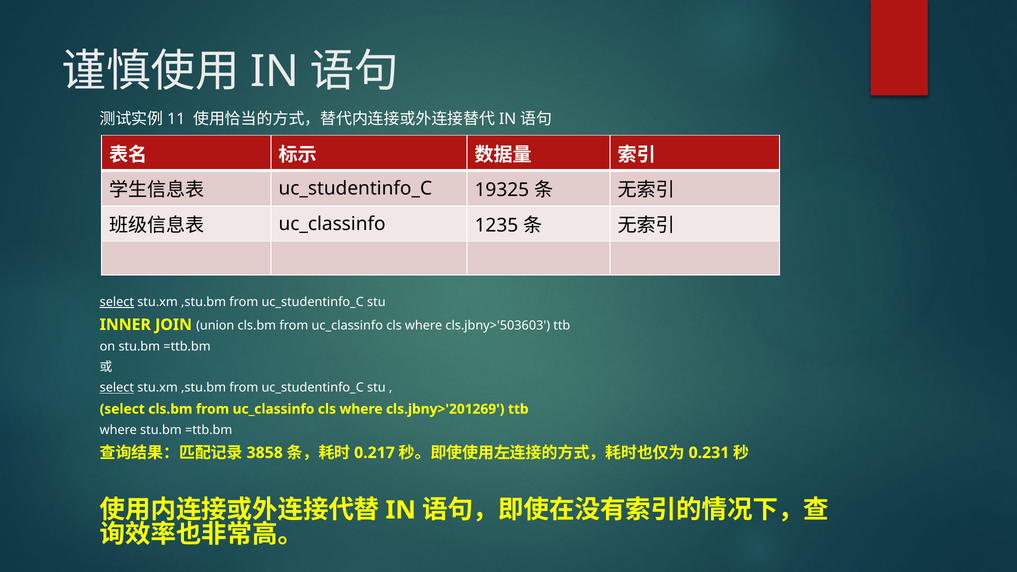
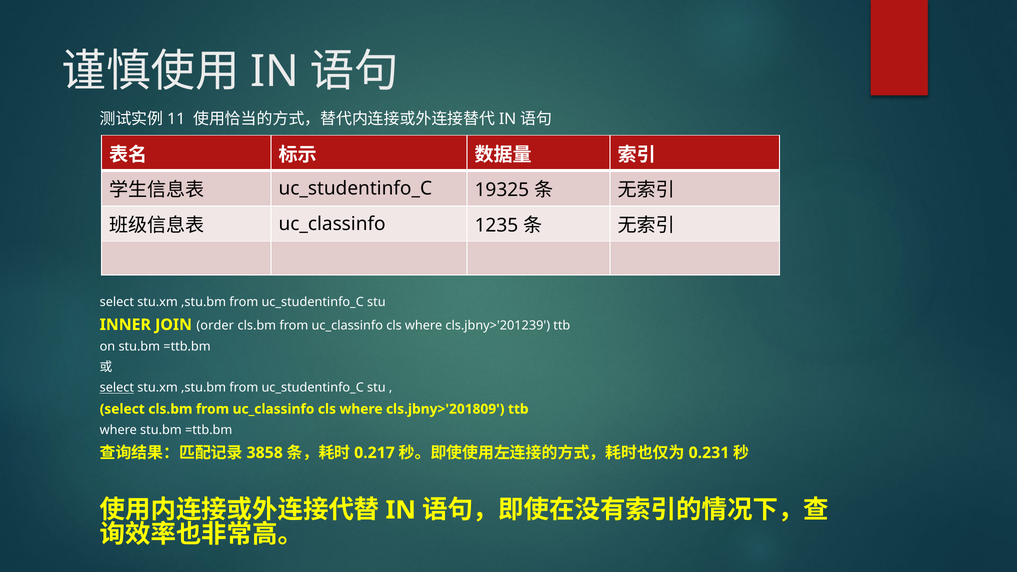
select underline: present -> none (117, 302)
union: union -> order (215, 326)
cls.jbny>'503603: cls.jbny>'503603 -> cls.jbny>'201239 (498, 326)
cls.jbny>'201269: cls.jbny>'201269 -> cls.jbny>'201809 (445, 409)
